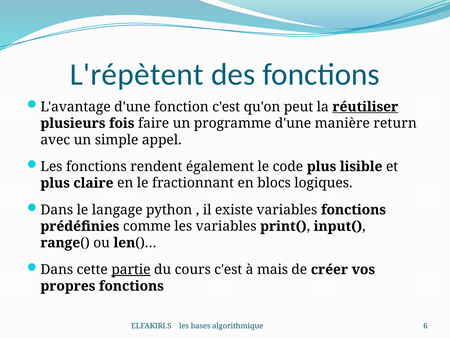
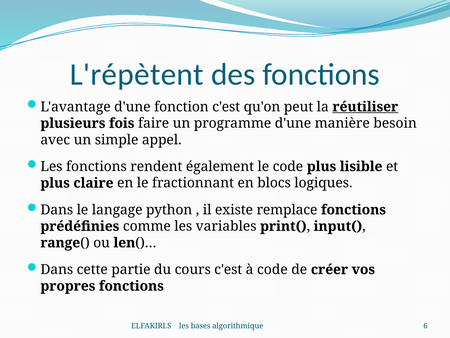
return: return -> besoin (395, 123)
existe variables: variables -> remplace (287, 210)
partie underline: present -> none (131, 269)
à mais: mais -> code (272, 269)
